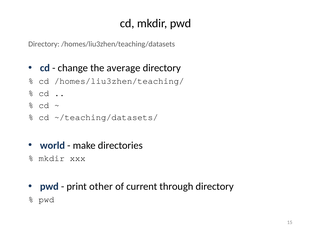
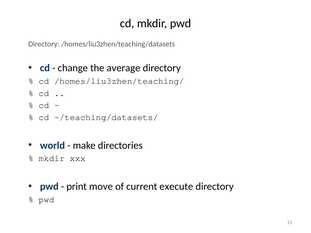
other: other -> move (101, 187)
through: through -> execute (176, 187)
